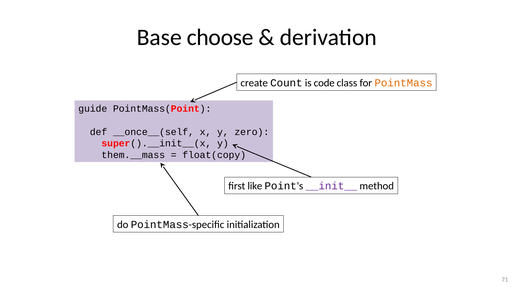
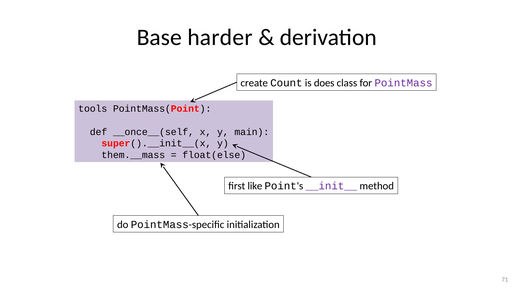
choose: choose -> harder (220, 37)
code: code -> does (324, 83)
PointMass colour: orange -> purple (403, 83)
guide: guide -> tools (93, 109)
zero: zero -> main (252, 132)
float(copy: float(copy -> float(else (214, 155)
